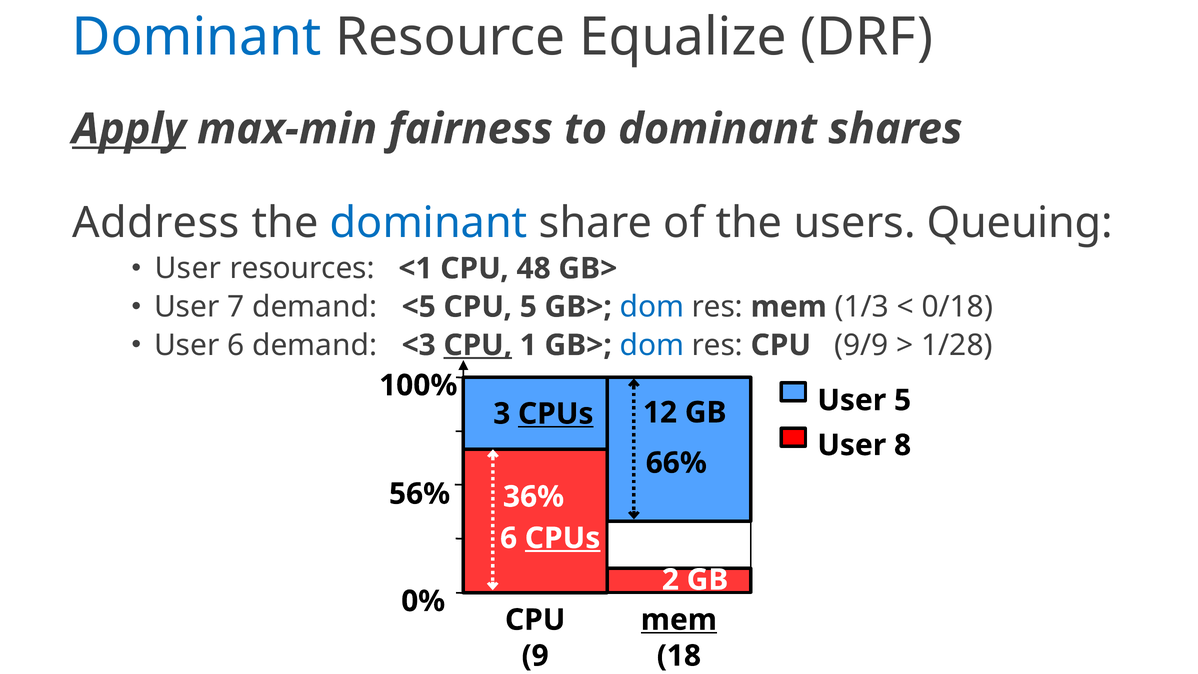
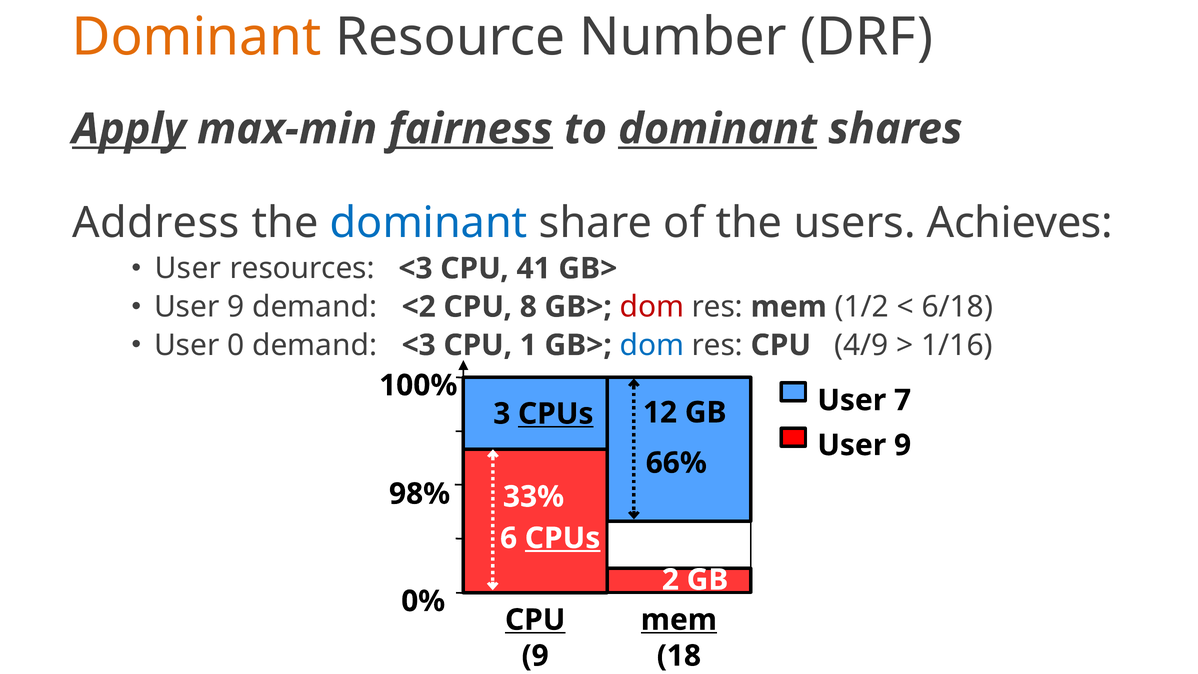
Dominant colour: blue -> orange (197, 37)
Equalize: Equalize -> Number (683, 37)
fairness underline: none -> present (471, 129)
dominant underline: none -> present (718, 129)
Queuing: Queuing -> Achieves (1020, 223)
resources <1: <1 -> <3 (416, 268)
48: 48 -> 41 (534, 268)
7: 7 -> 9 (236, 307)
<5: <5 -> <2 (419, 307)
CPU 5: 5 -> 8 (528, 307)
dom colour: blue -> red (652, 307)
1/3: 1/3 -> 1/2 (862, 307)
0/18: 0/18 -> 6/18 (957, 307)
User 6: 6 -> 0 (236, 345)
CPU underline: present -> none (478, 345)
9/9: 9/9 -> 4/9 (861, 345)
1/28: 1/28 -> 1/16 (957, 345)
User 5: 5 -> 7 (903, 400)
8: 8 -> 9 (903, 445)
56%: 56% -> 98% (420, 494)
36%: 36% -> 33% (534, 497)
CPU underline: none -> present (535, 620)
